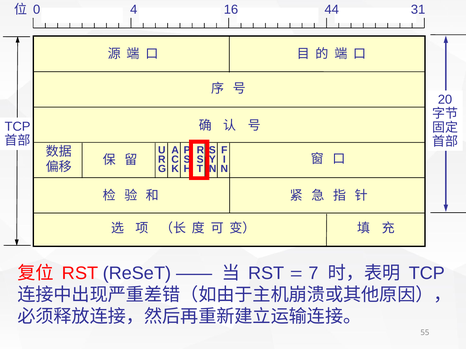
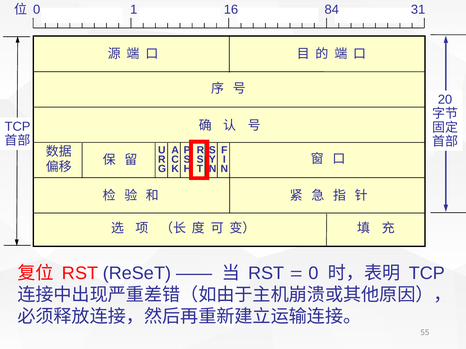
4: 4 -> 1 (134, 10)
44: 44 -> 84 (332, 10)
7: 7 -> 0 (313, 274)
